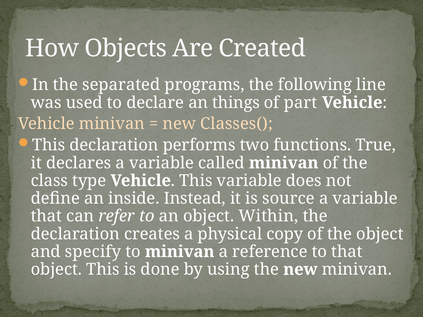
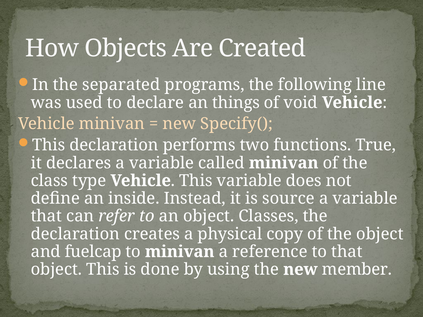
part: part -> void (301, 103)
Classes(: Classes( -> Specify( (237, 124)
Within: Within -> Classes (268, 216)
specify: specify -> fuelcap (93, 252)
new minivan: minivan -> member (357, 270)
